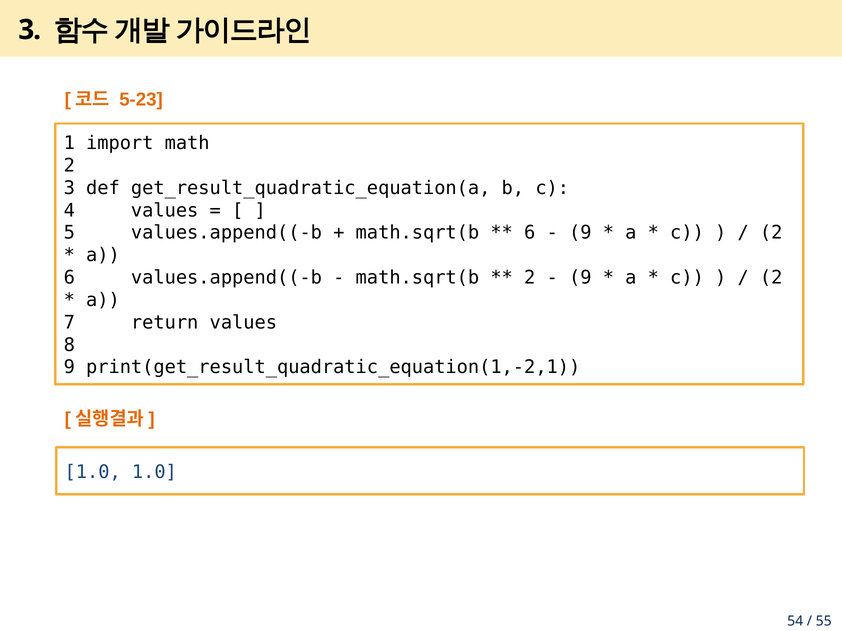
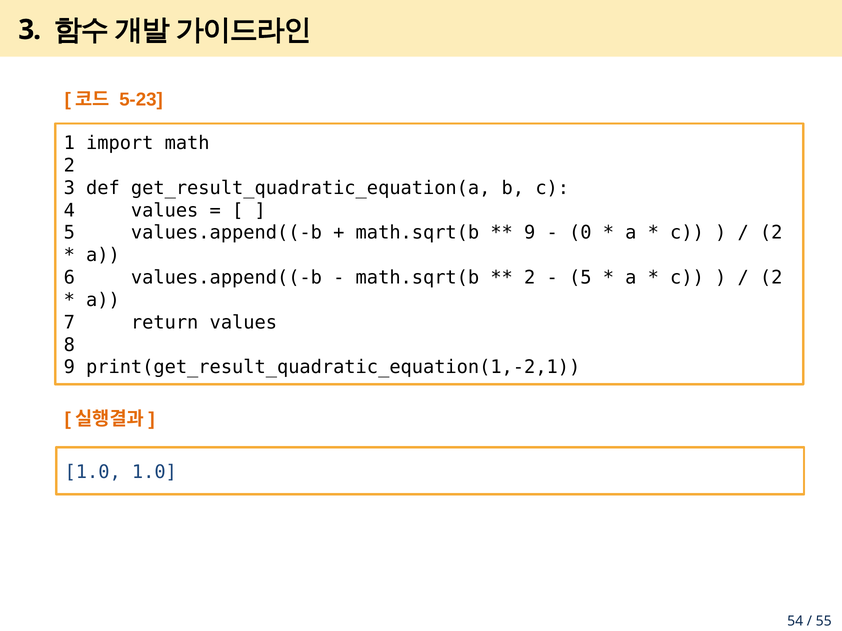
6: 6 -> 9 (530, 233)
9: 9 -> 0 (580, 233)
9: 9 -> 5 (580, 278)
